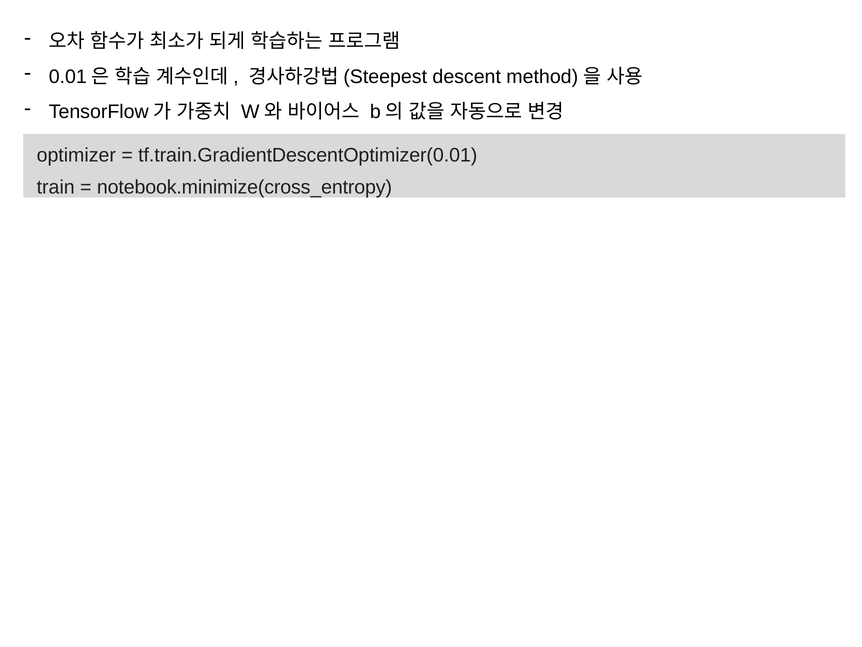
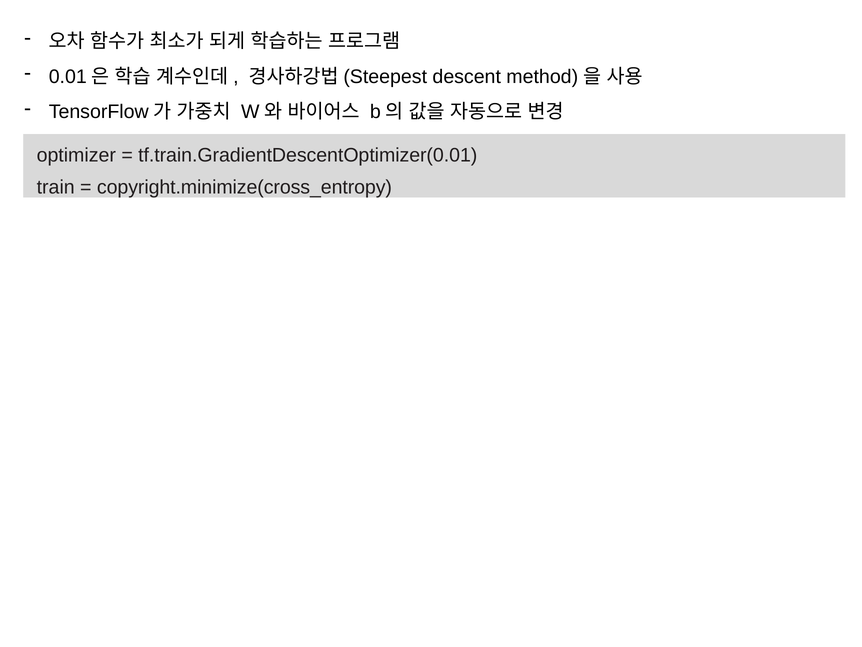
notebook.minimize(cross_entropy: notebook.minimize(cross_entropy -> copyright.minimize(cross_entropy (244, 187)
